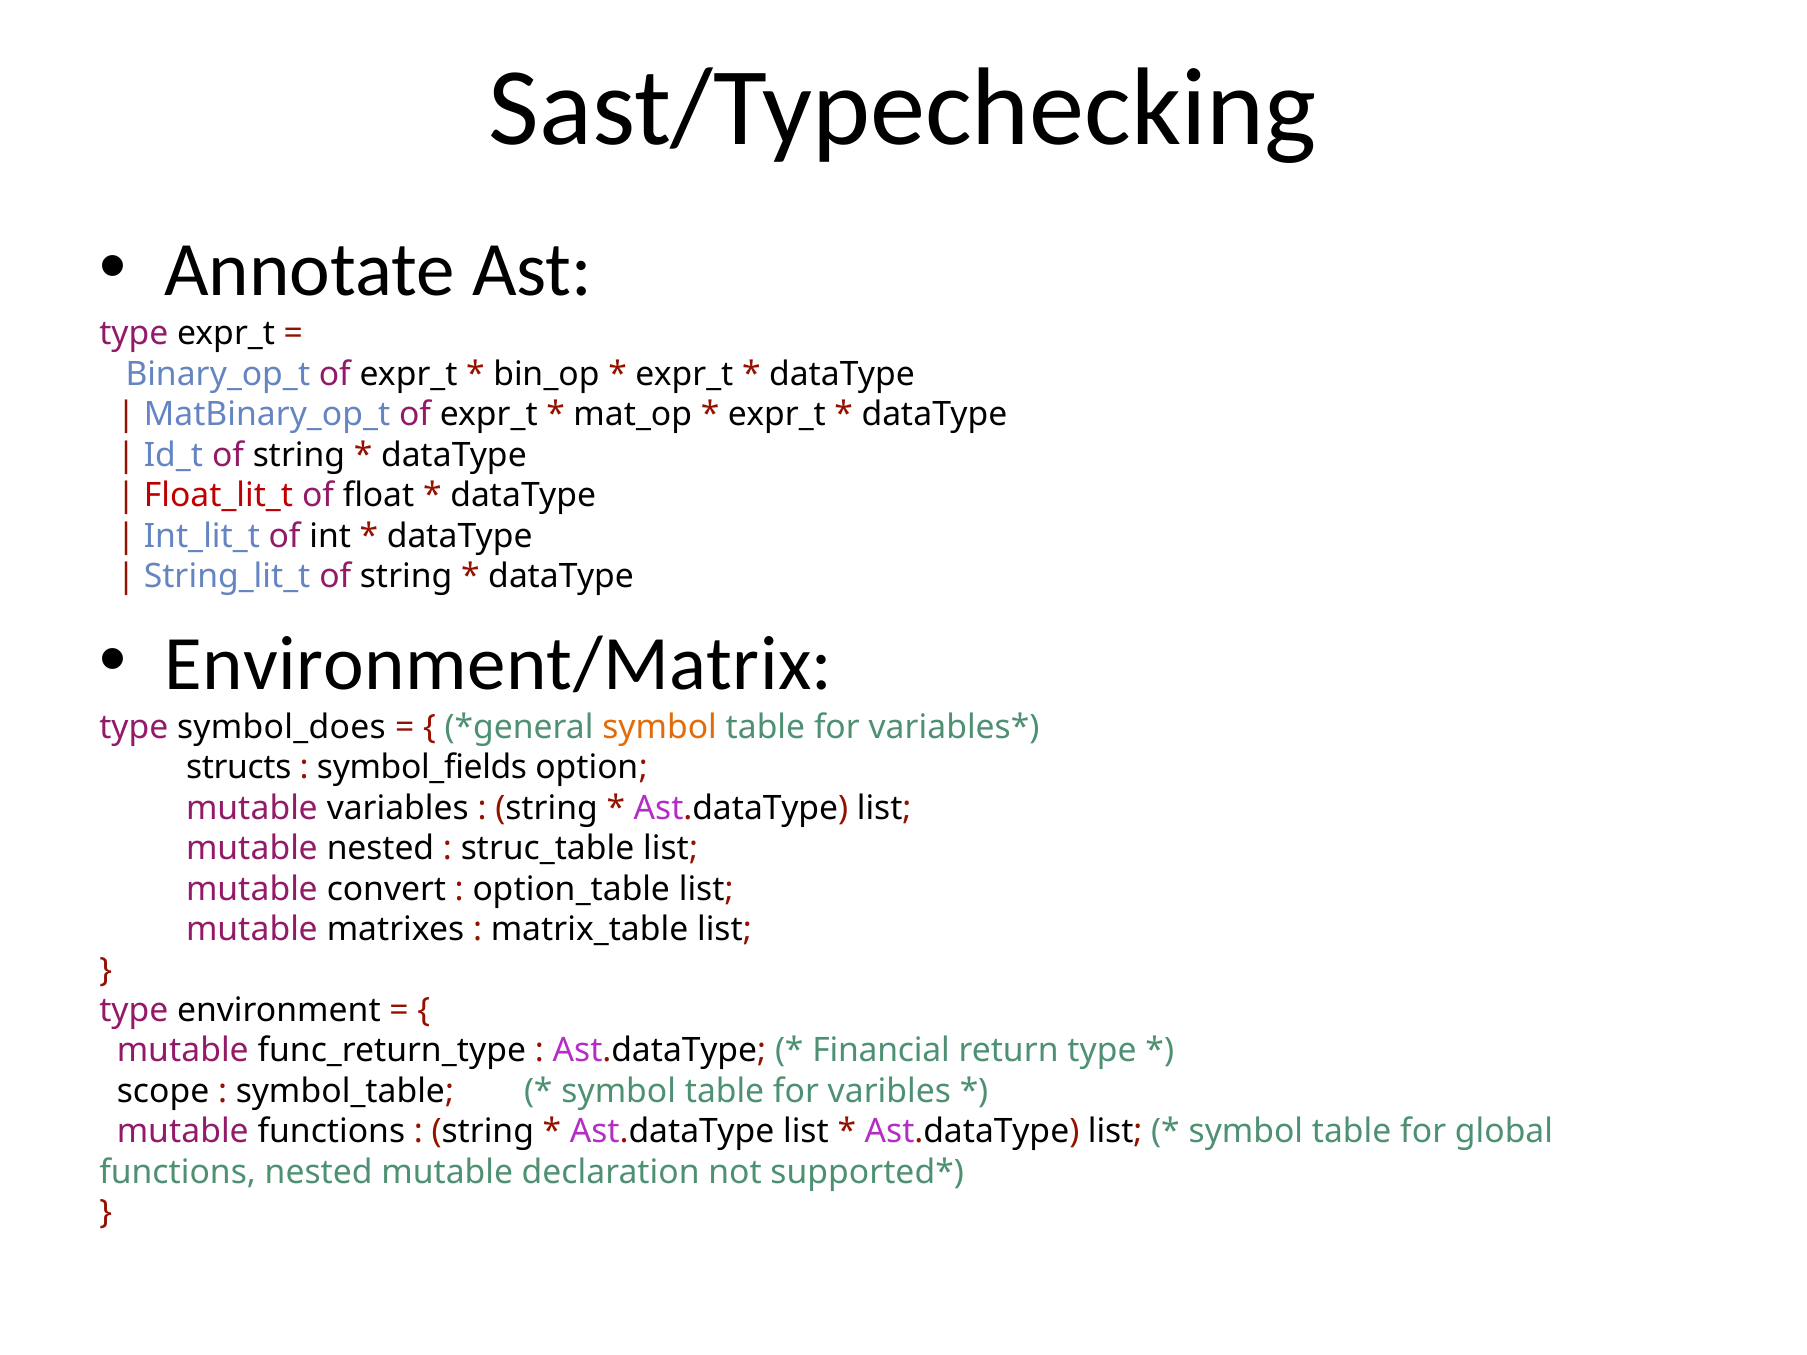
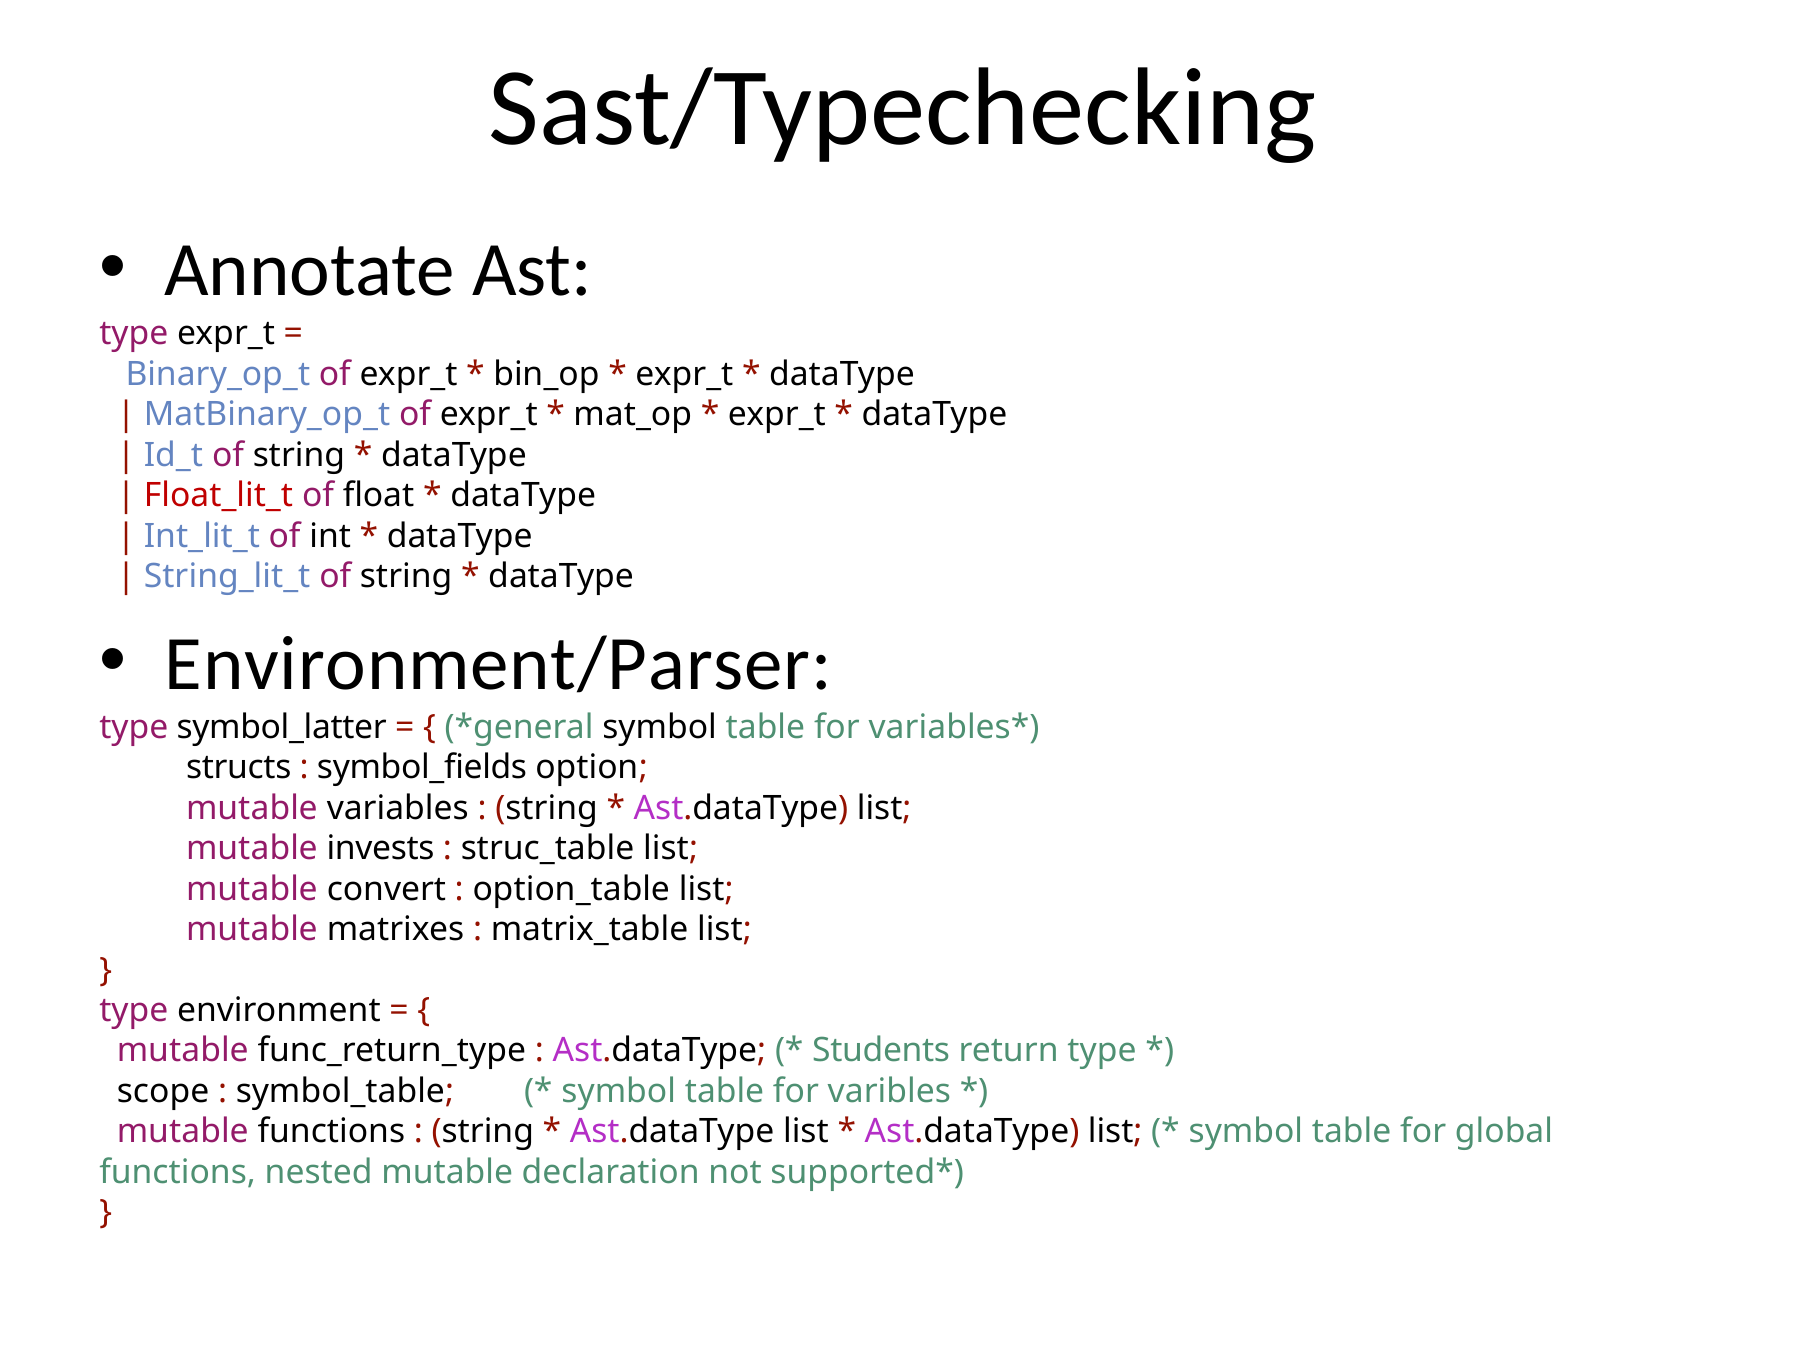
Environment/Matrix: Environment/Matrix -> Environment/Parser (498, 664)
symbol_does: symbol_does -> symbol_latter (282, 727)
symbol colour: orange -> black (660, 727)
mutable nested: nested -> invests (381, 849)
Financial: Financial -> Students (881, 1051)
